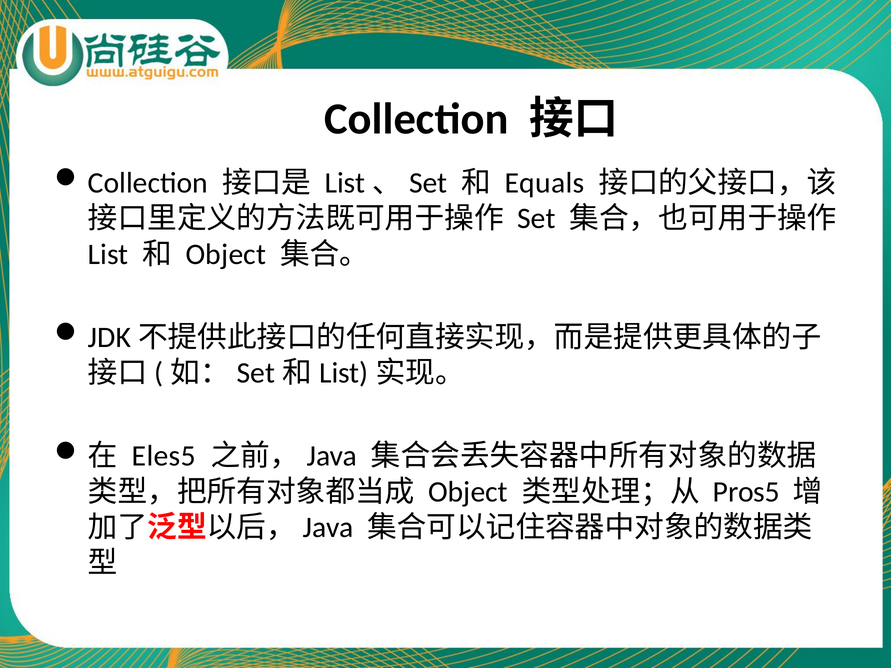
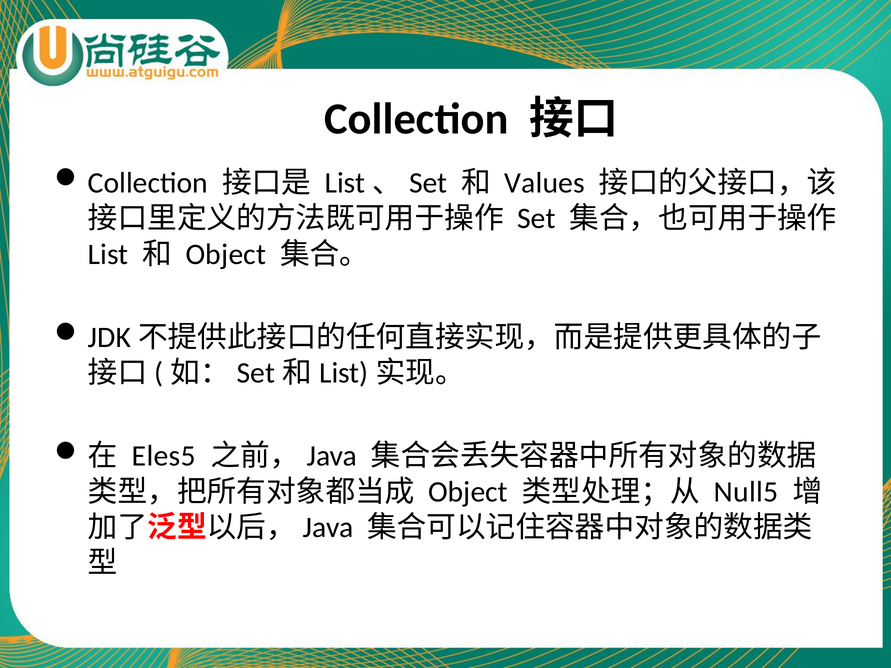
Equals: Equals -> Values (545, 183)
Pros5: Pros5 -> Null5 (746, 492)
